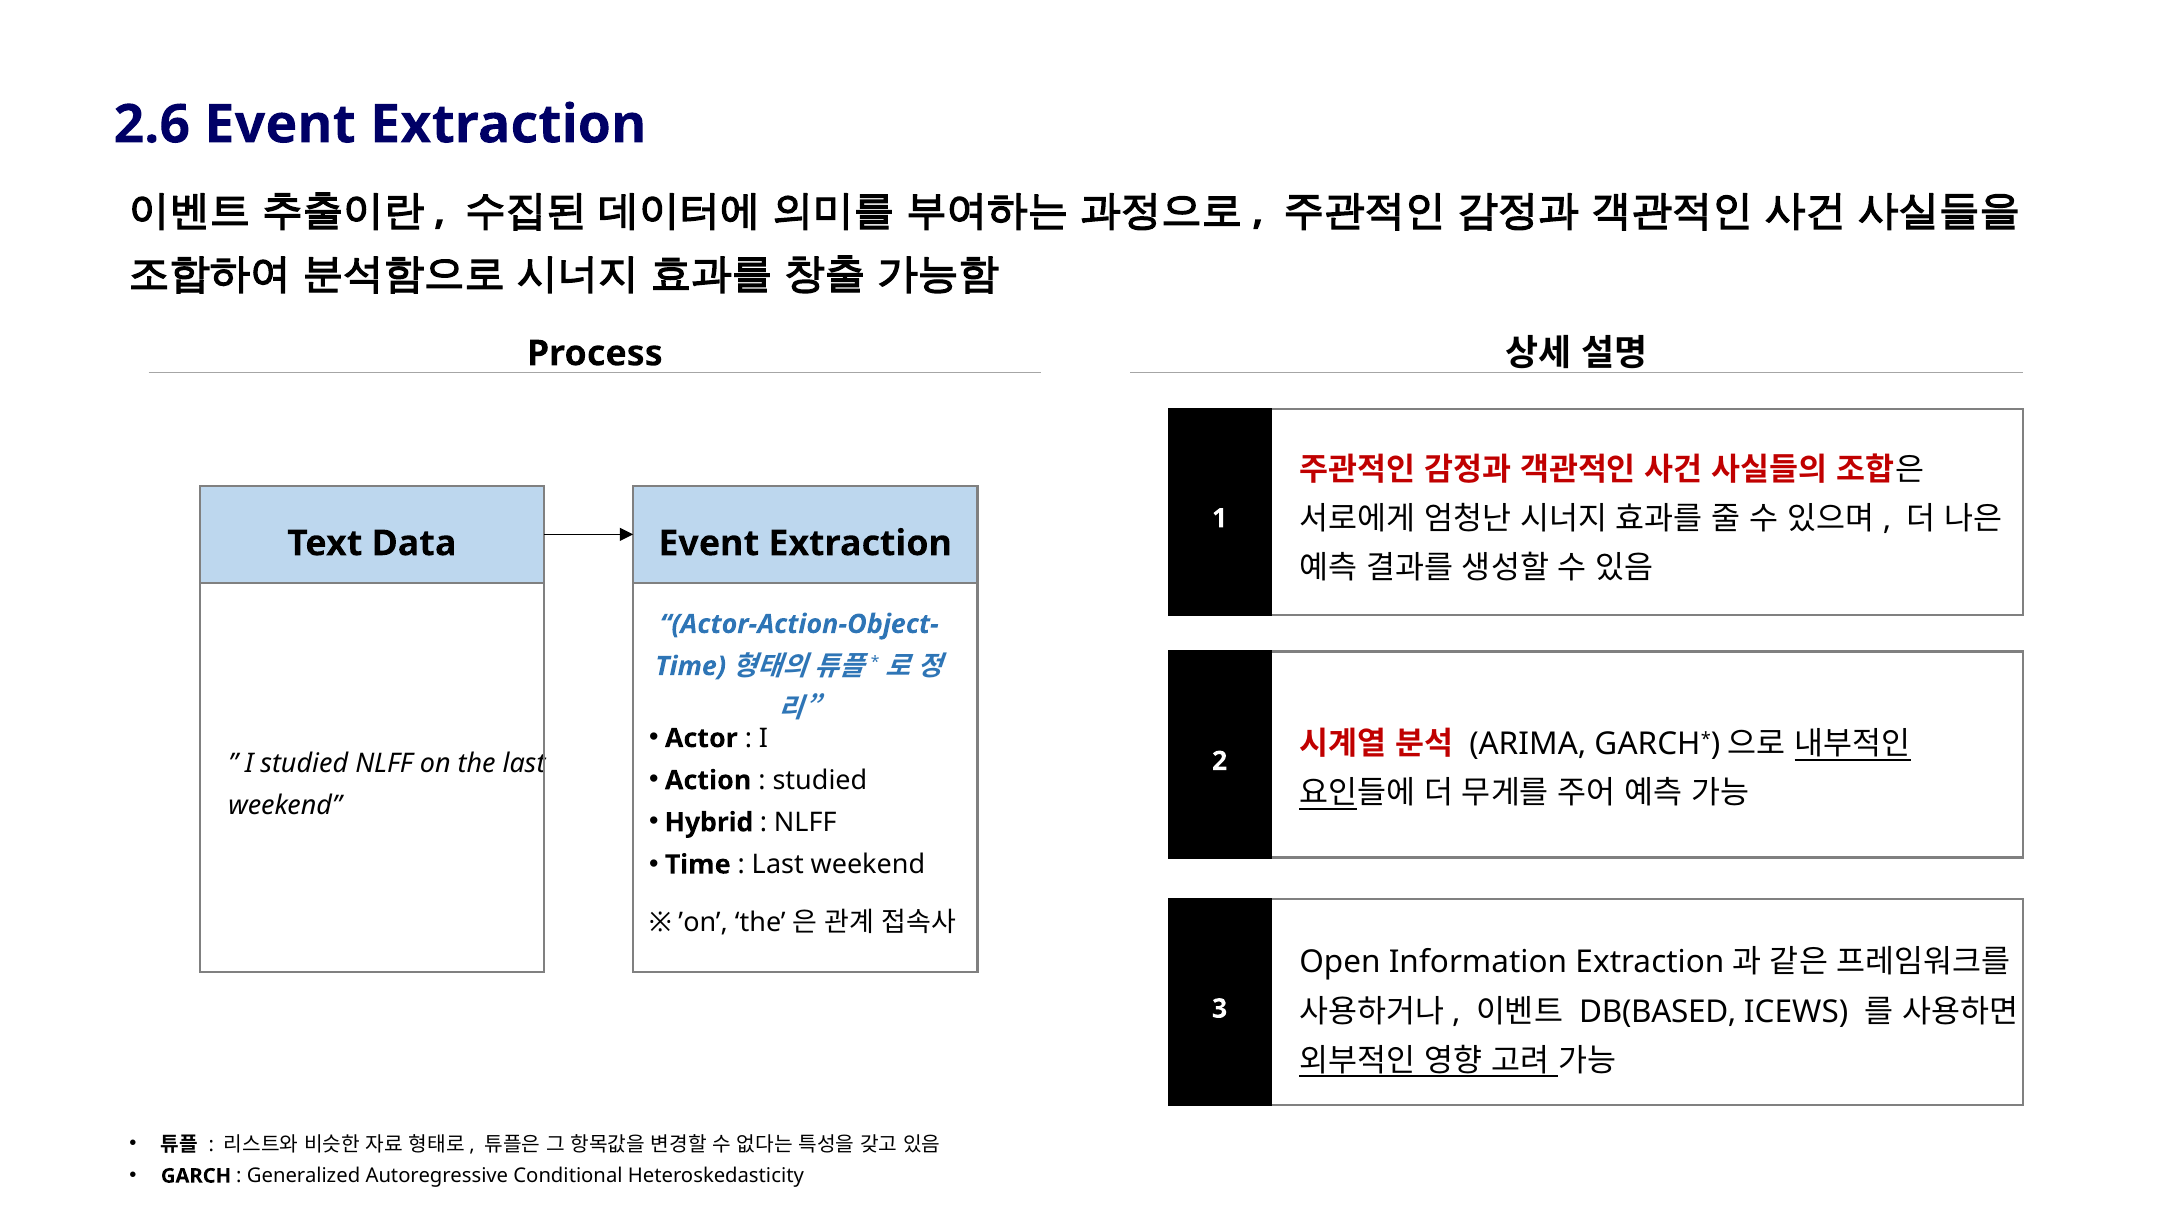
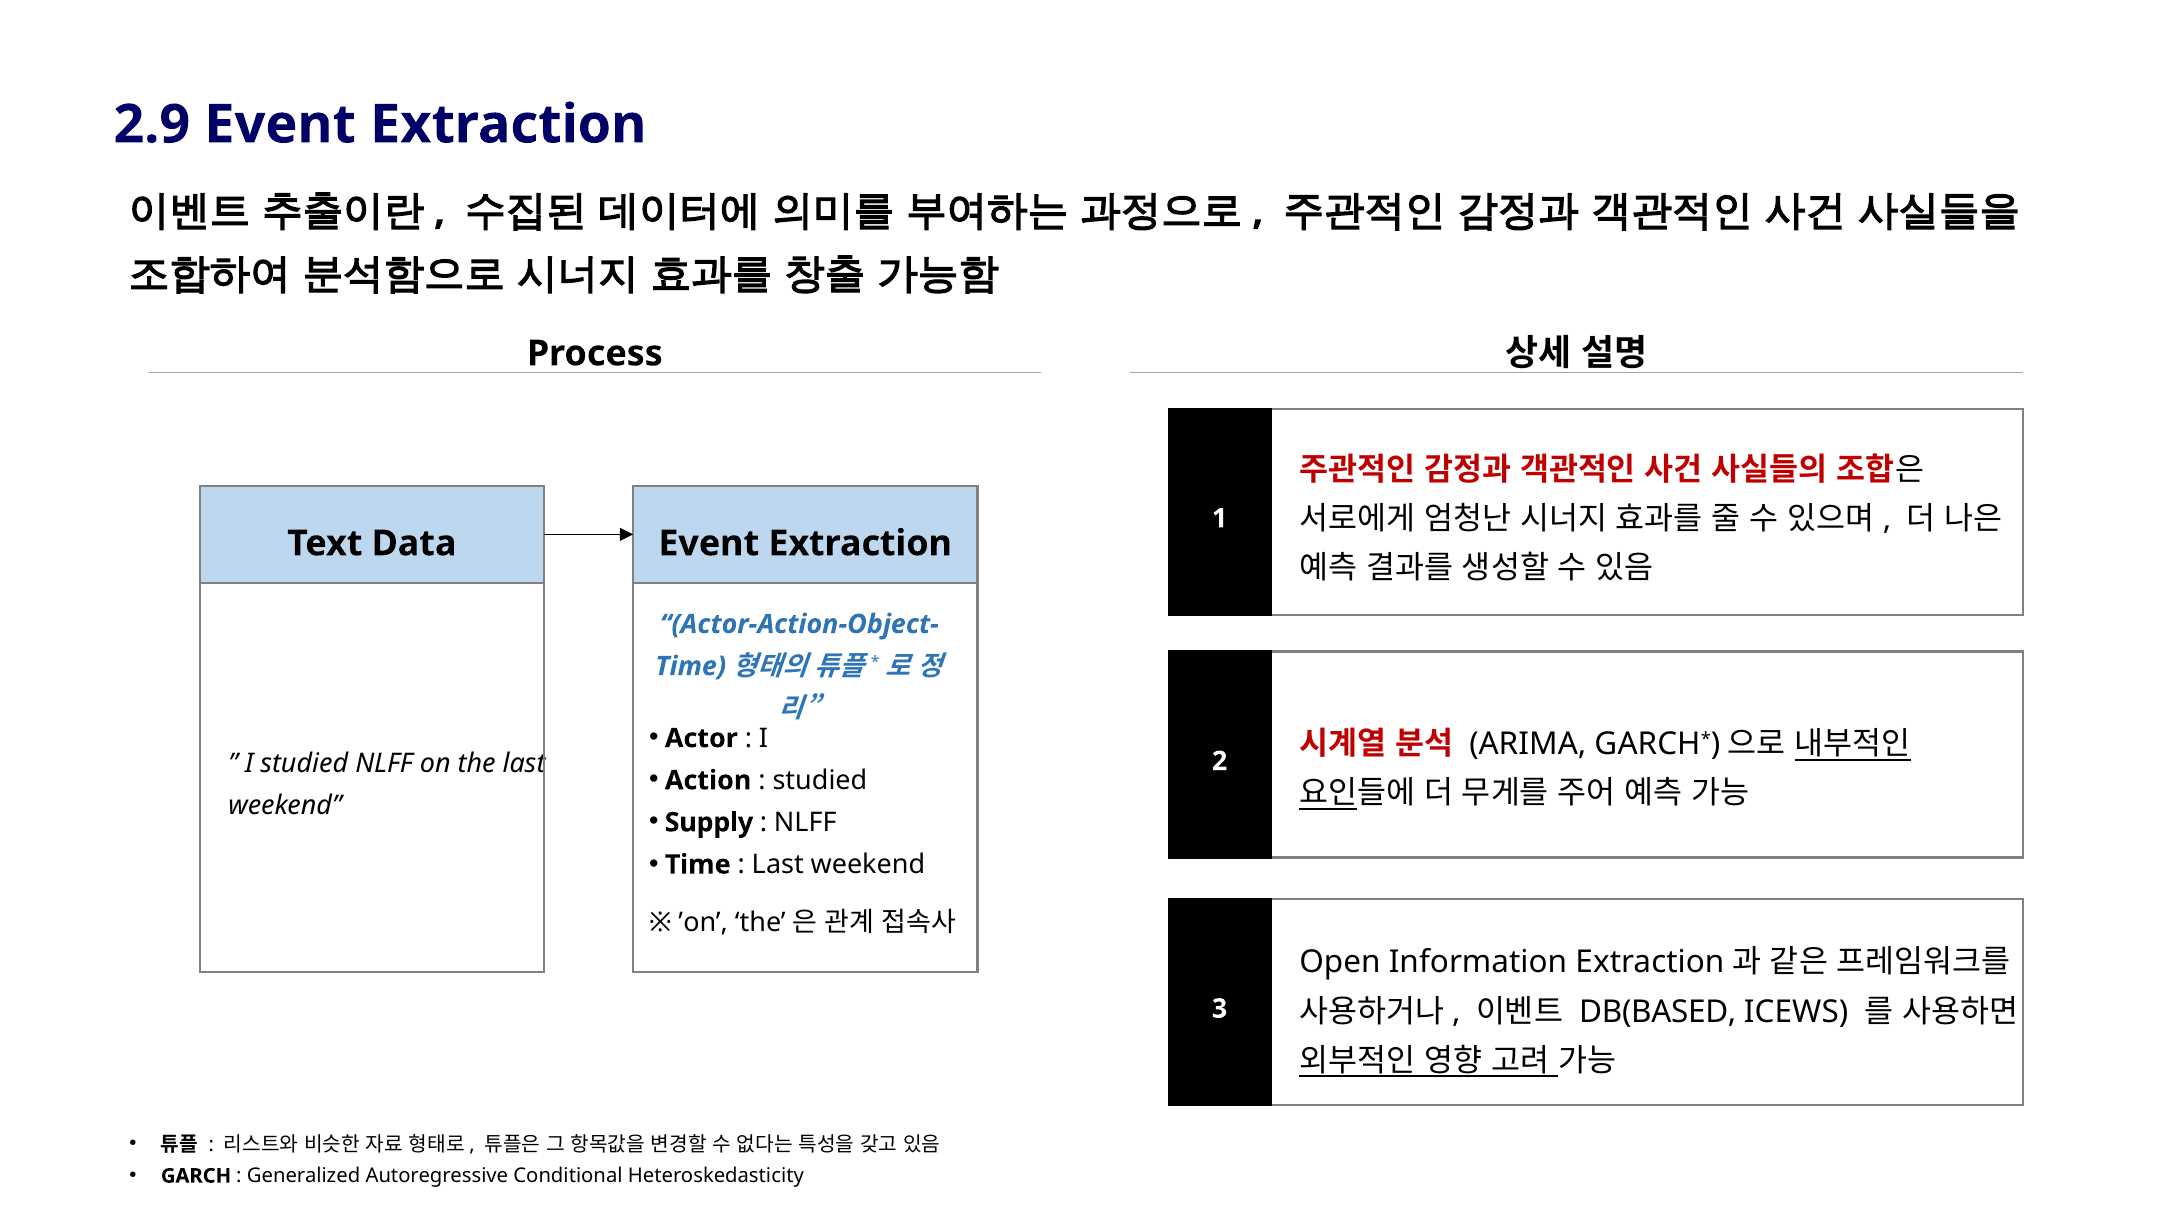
2.6: 2.6 -> 2.9 (152, 125)
Hybrid: Hybrid -> Supply (709, 822)
